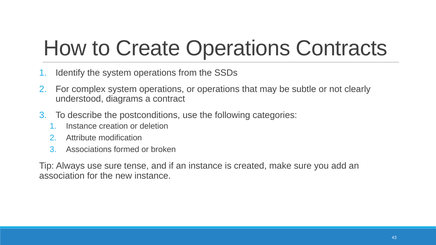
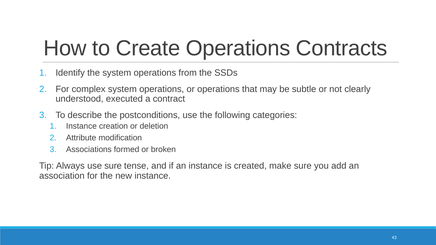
diagrams: diagrams -> executed (124, 99)
